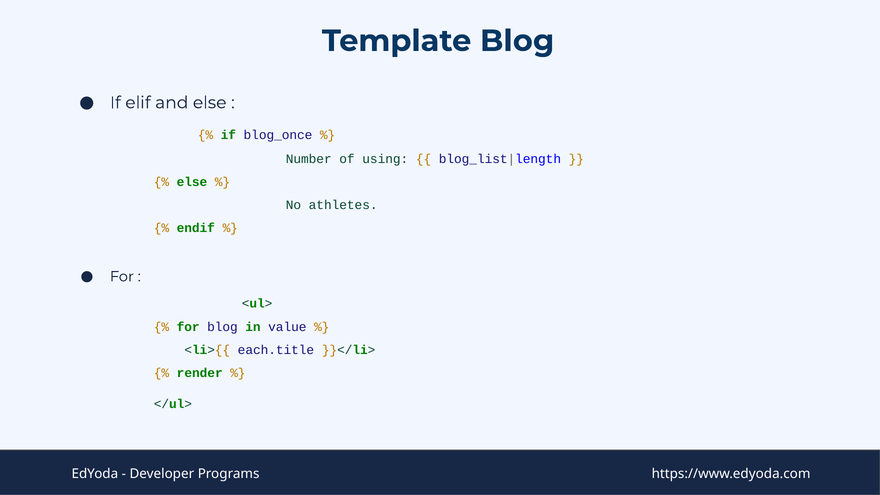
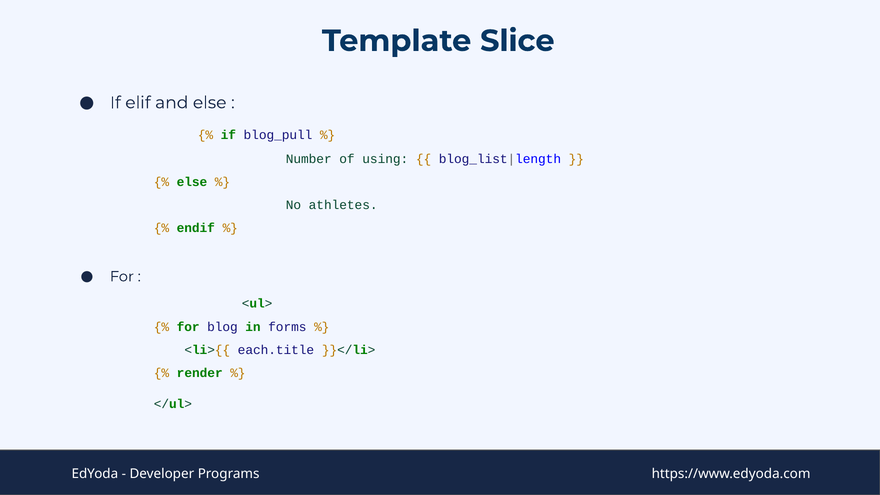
Template Blog: Blog -> Slice (517, 41)
blog_once: blog_once -> blog_pull (278, 135)
value: value -> forms (287, 327)
